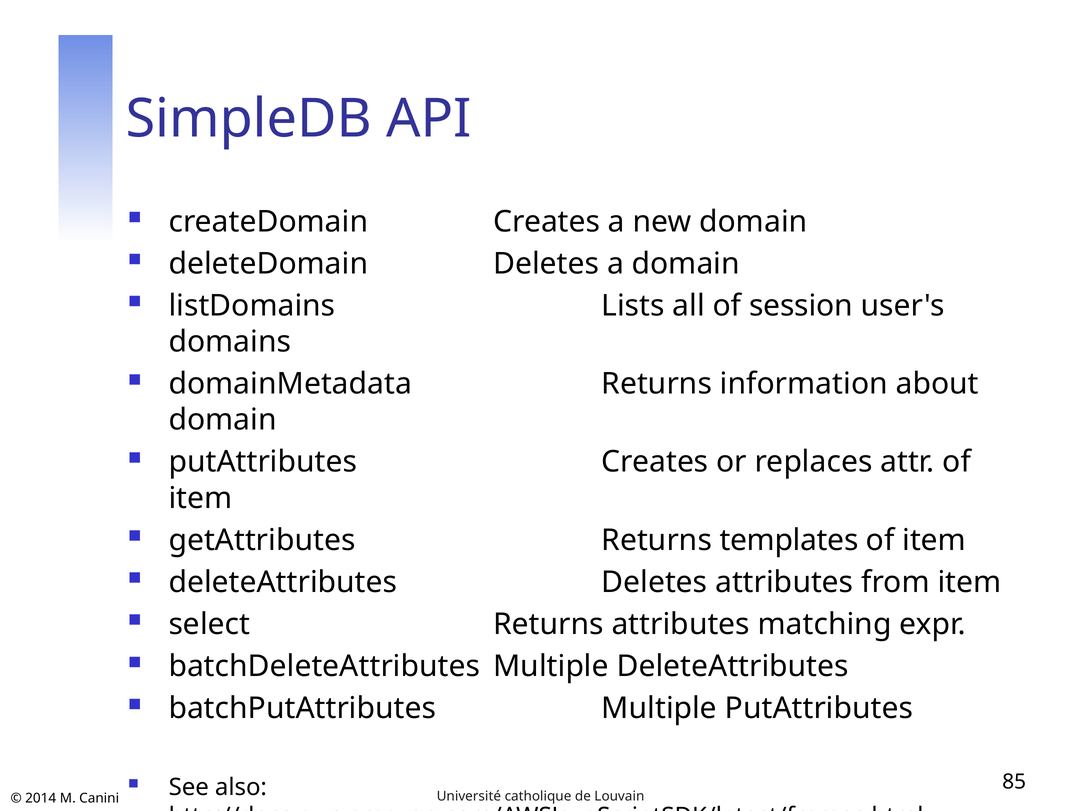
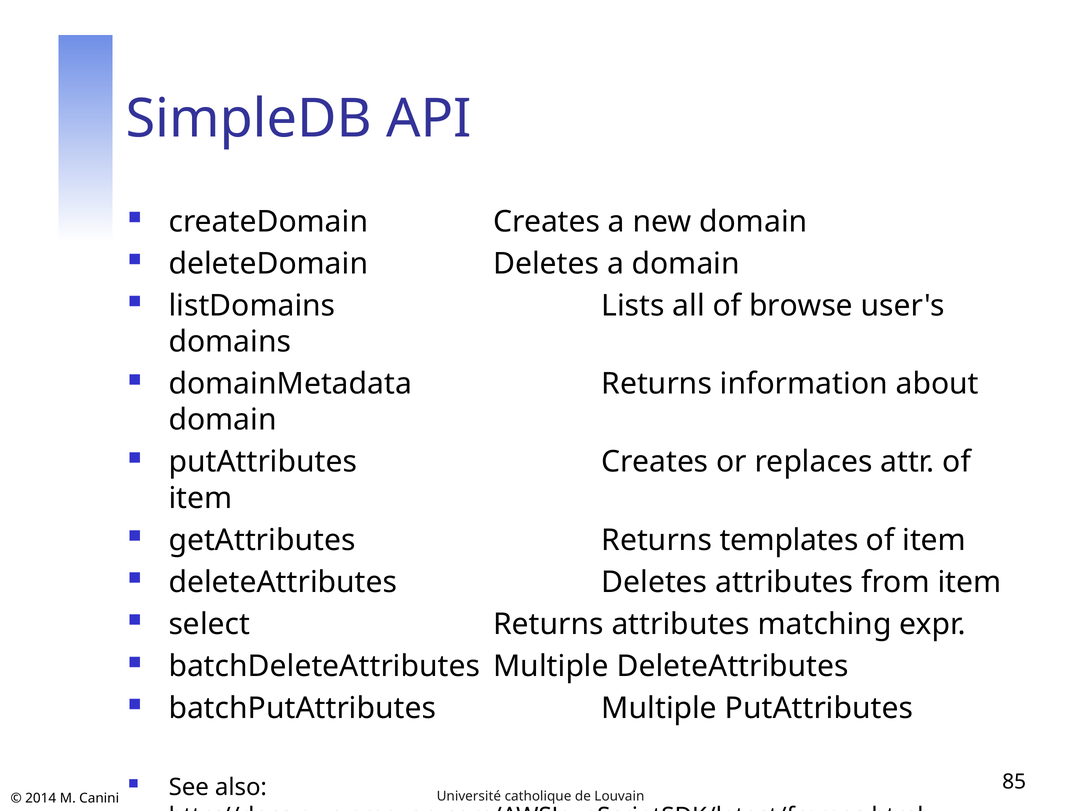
session: session -> browse (801, 306)
